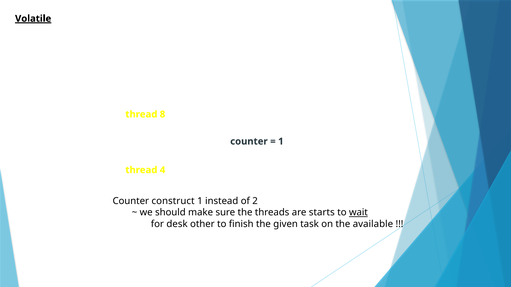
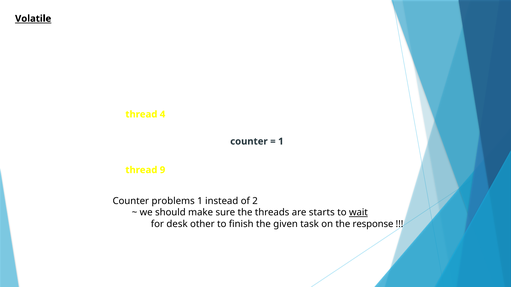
Volatile underline: present -> none (33, 19)
8: 8 -> 4 (163, 114)
4: 4 -> 9 (163, 170)
construct: construct -> problems (173, 201)
available: available -> response (373, 224)
